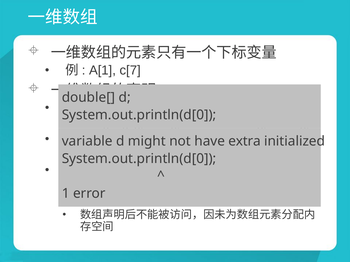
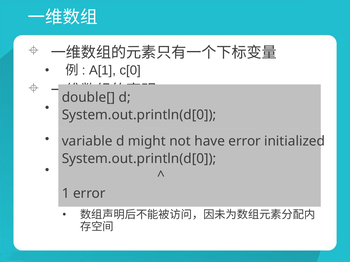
c[7: c[7 -> c[0 (130, 71)
extra: extra -> error (245, 141)
